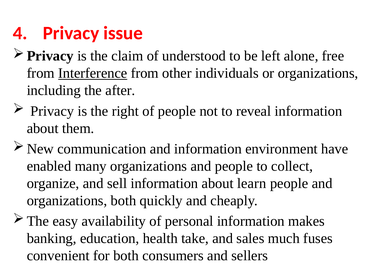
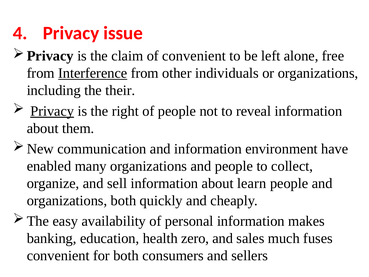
of understood: understood -> convenient (194, 56)
after: after -> their (120, 90)
Privacy underline: none -> present (52, 111)
take: take -> zero (195, 238)
